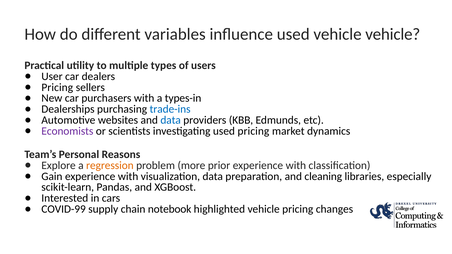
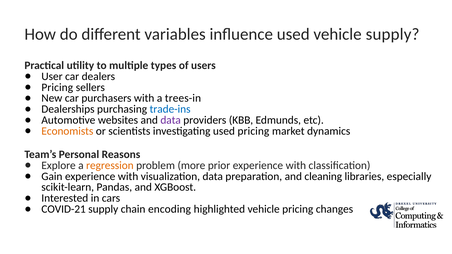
vehicle vehicle: vehicle -> supply (393, 34)
types-in: types-in -> trees-in (183, 98)
data colour: blue -> purple (171, 120)
Economists colour: purple -> orange (67, 131)
COVID-99: COVID-99 -> COVID-21 (64, 209)
notebook: notebook -> encoding (170, 209)
